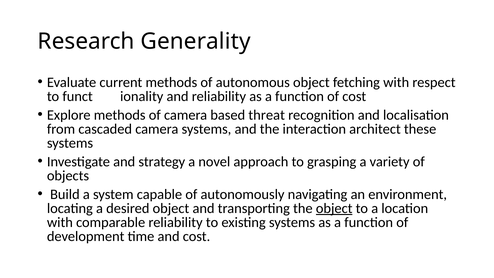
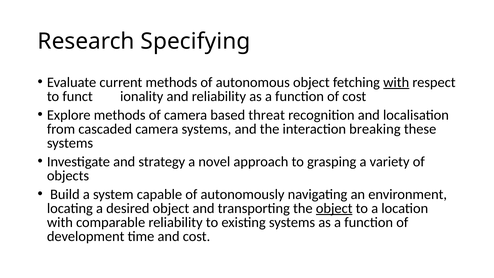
Generality: Generality -> Specifying (195, 41)
with underline: none -> present (396, 82)
architect: architect -> breaking (375, 129)
